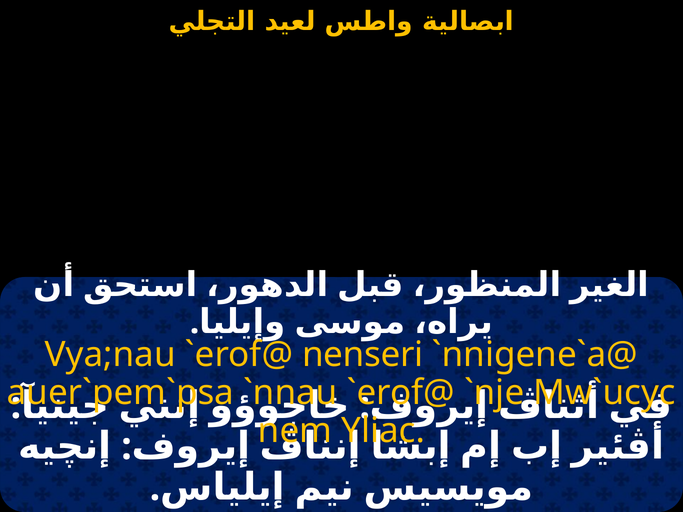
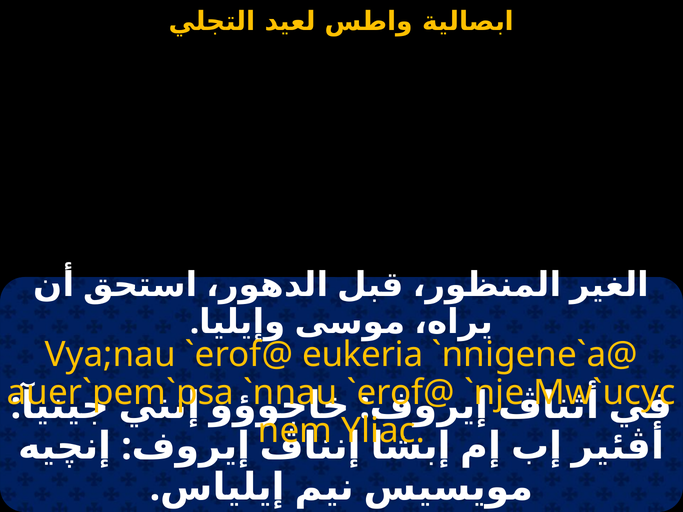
nenseri: nenseri -> eukeria (363, 355)
